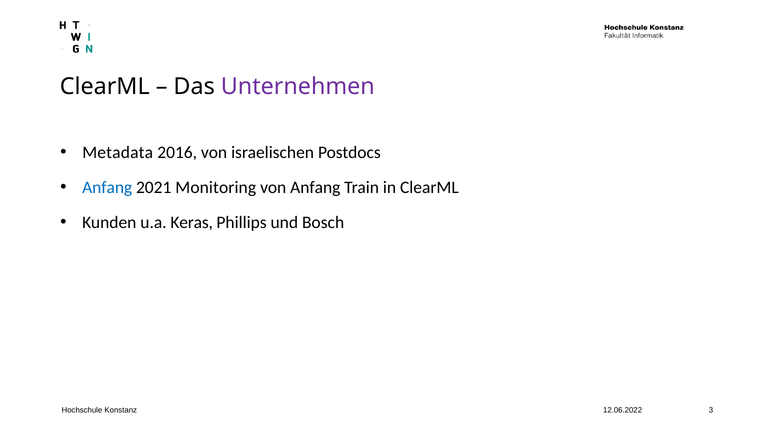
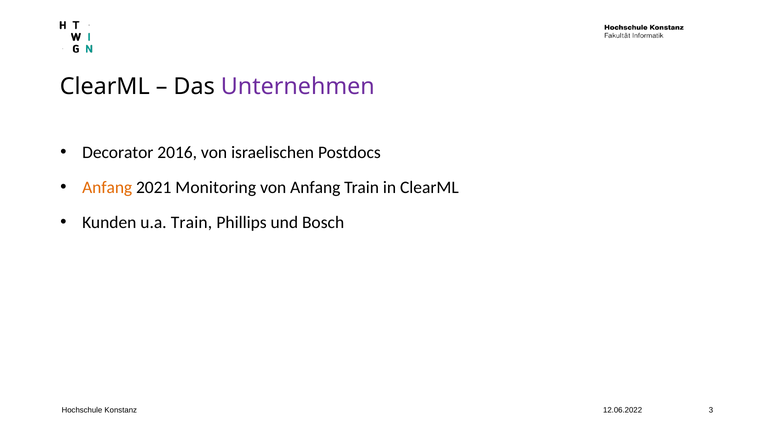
Metadata: Metadata -> Decorator (118, 153)
Anfang colour: blue -> orange (107, 188)
u.a Keras: Keras -> Train (191, 222)
